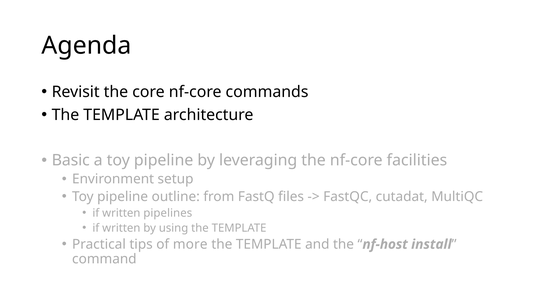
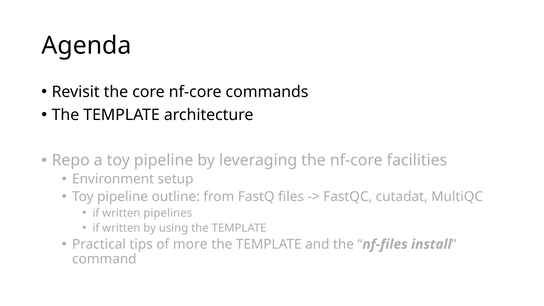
Basic: Basic -> Repo (71, 160)
nf-host: nf-host -> nf-files (385, 244)
